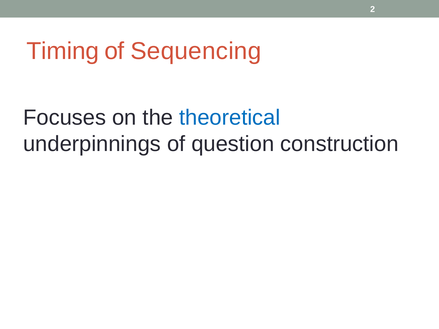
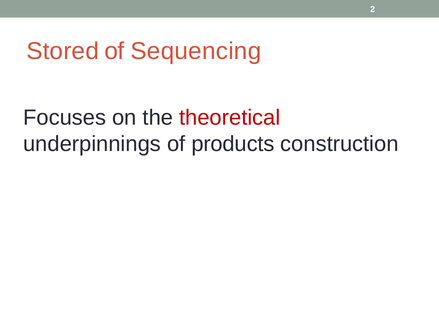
Timing: Timing -> Stored (63, 51)
theoretical colour: blue -> red (230, 118)
question: question -> products (233, 144)
